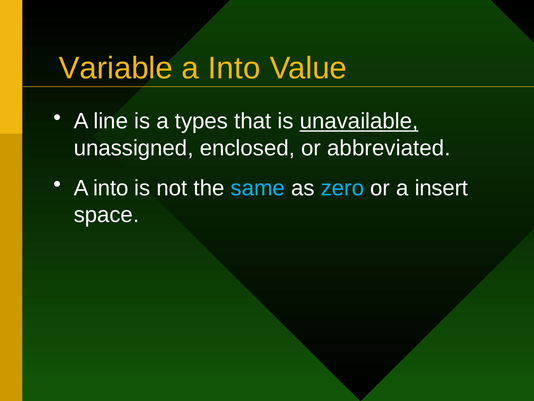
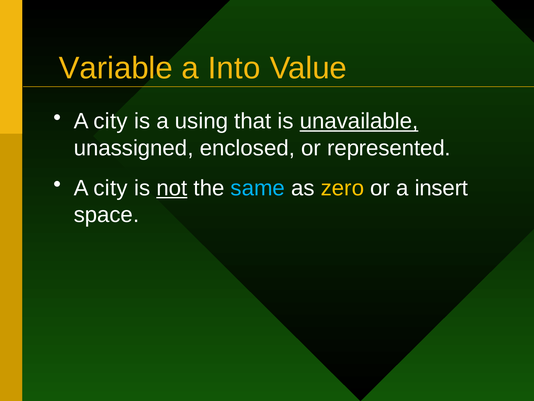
line: line -> city (111, 121)
types: types -> using (202, 121)
abbreviated: abbreviated -> represented (389, 148)
into: into -> city (111, 188)
not underline: none -> present (172, 188)
zero colour: light blue -> yellow (342, 188)
